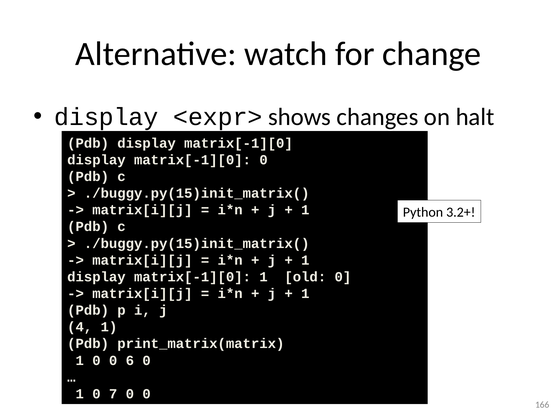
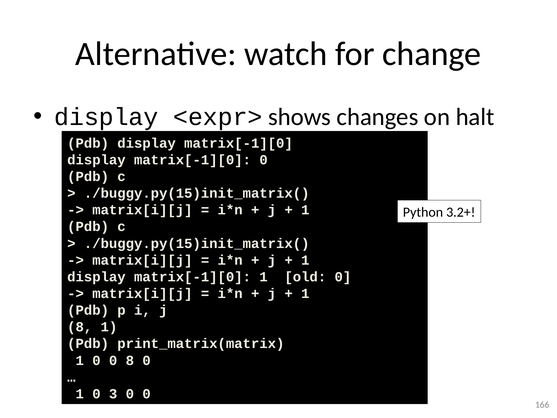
4: 4 -> 8 (80, 327)
0 6: 6 -> 8 (130, 360)
7: 7 -> 3 (113, 394)
